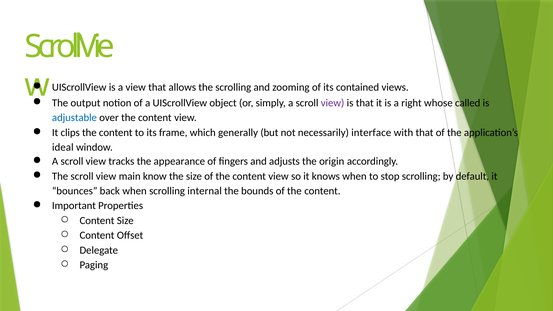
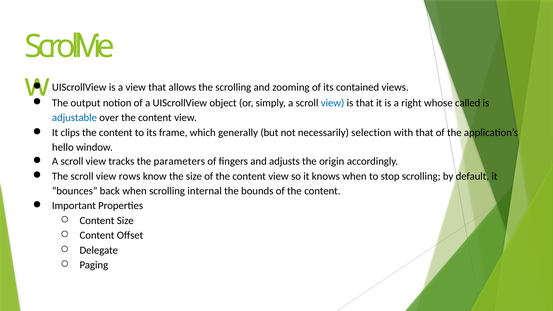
view colour: purple -> blue (333, 103)
interface: interface -> selection (371, 133)
ideal: ideal -> hello (63, 147)
appearance: appearance -> parameters (179, 161)
main: main -> rows (130, 176)
